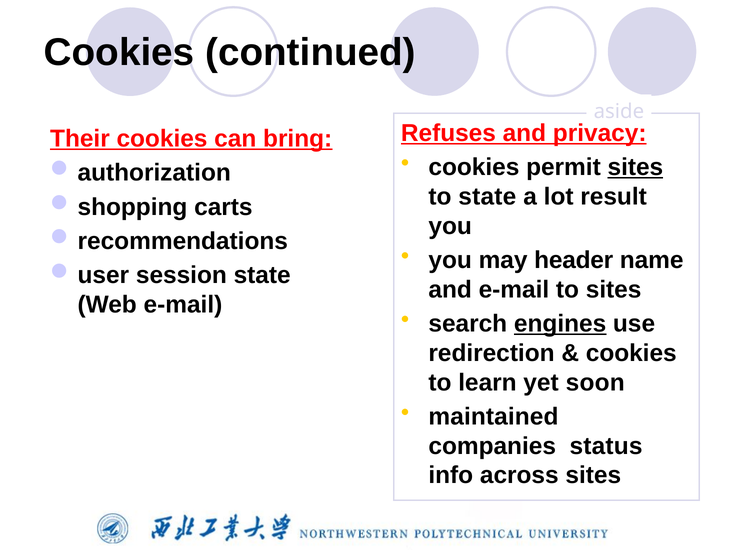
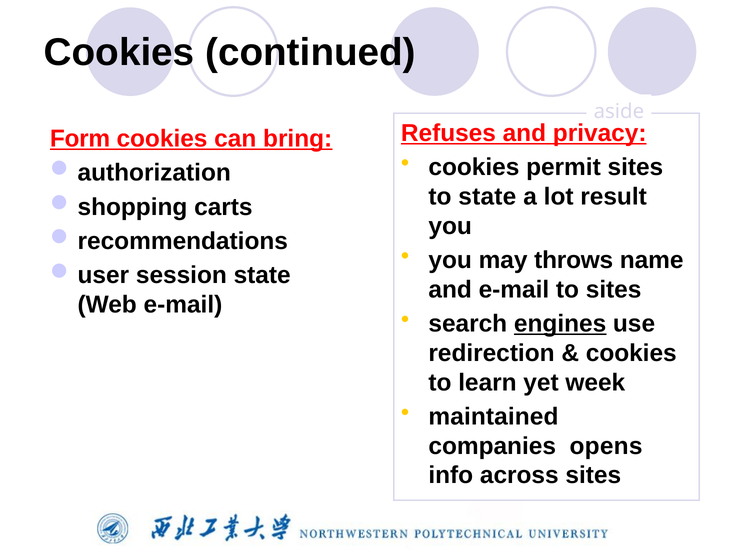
Their: Their -> Form (80, 139)
sites underline: present -> none (635, 167)
header: header -> throws (574, 260)
soon: soon -> week (595, 382)
status: status -> opens (606, 446)
